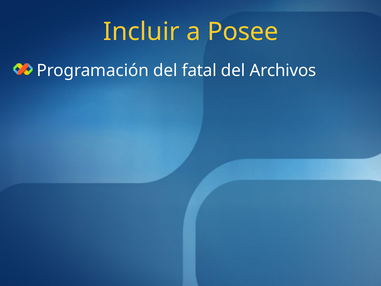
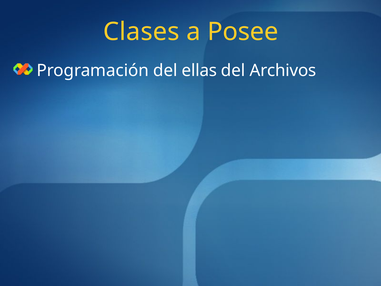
Incluir: Incluir -> Clases (141, 32)
fatal: fatal -> ellas (199, 70)
